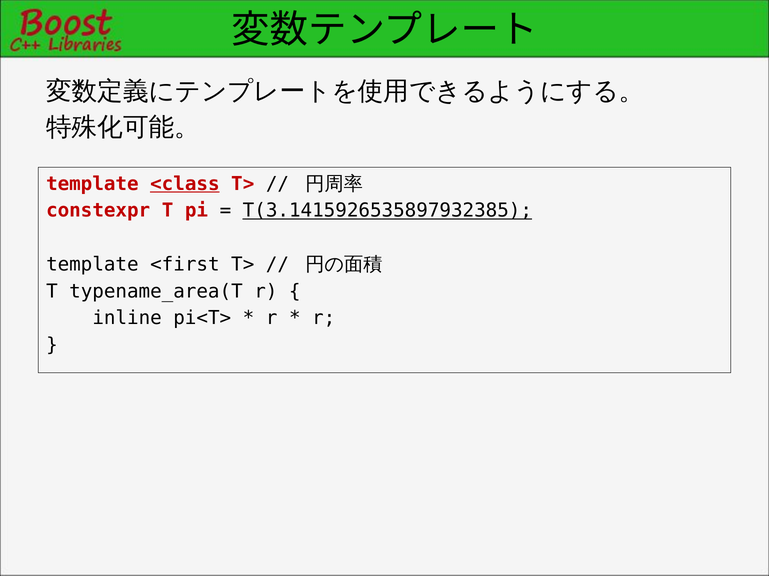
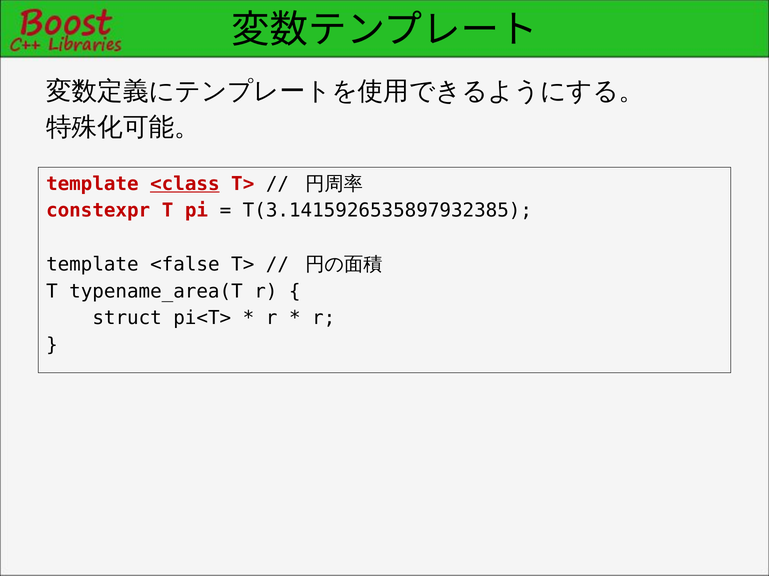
T(3.1415926535897932385 underline: present -> none (387, 211)
<first: <first -> <false (185, 265)
inline: inline -> struct (127, 319)
